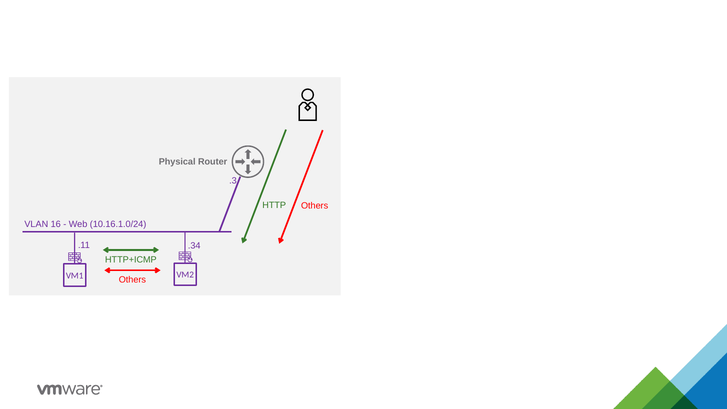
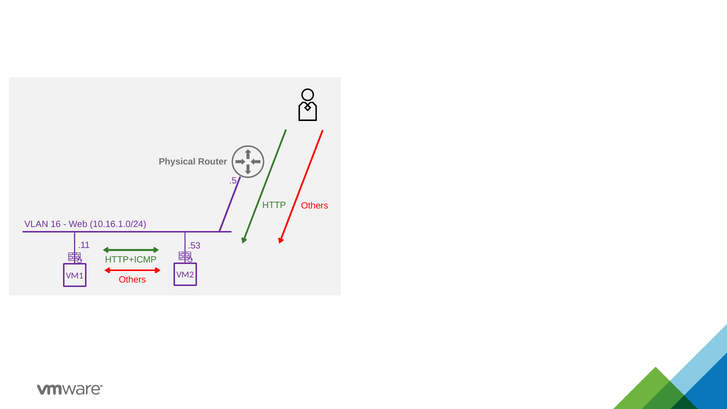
.3: .3 -> .5 (233, 181)
.34: .34 -> .53 (194, 246)
